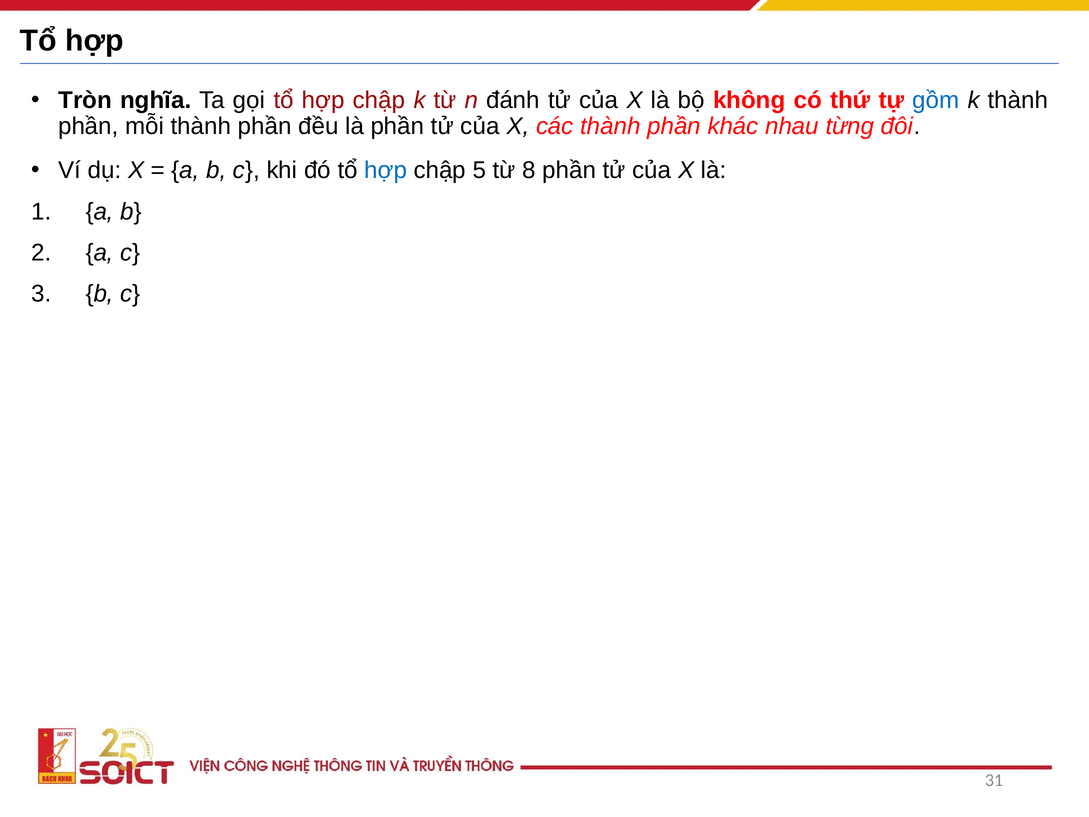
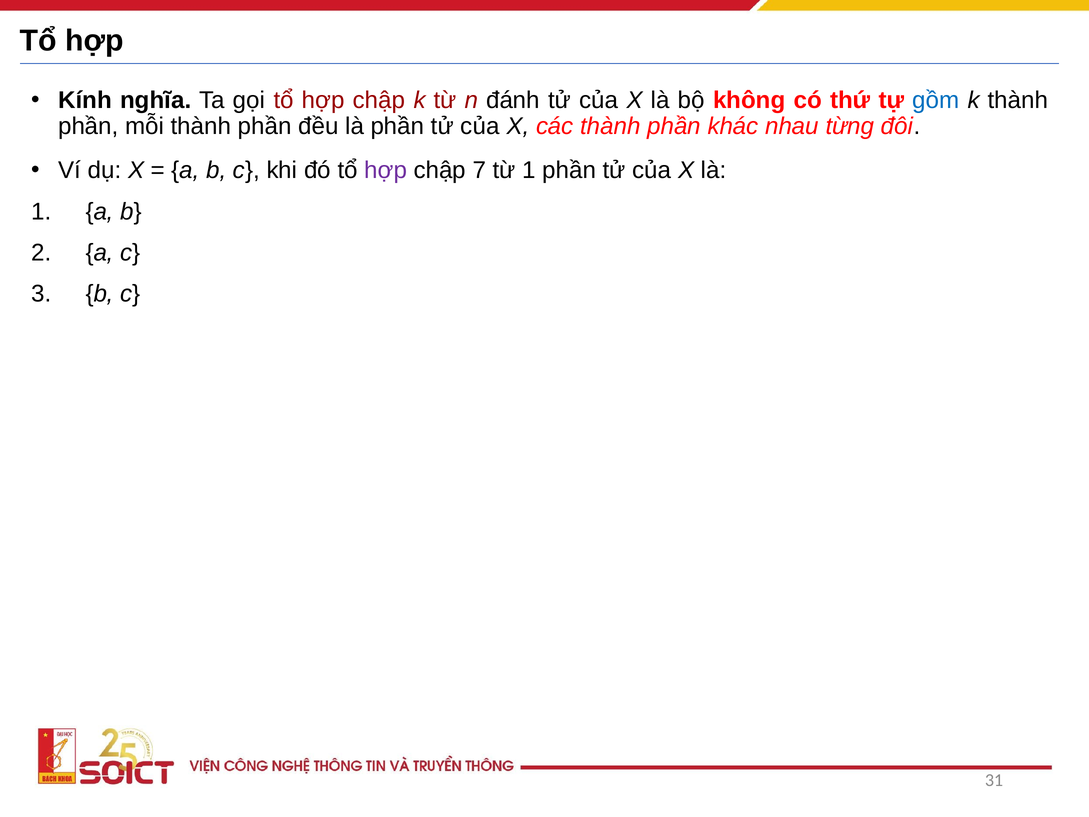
Tròn: Tròn -> Kính (85, 100)
hợp colour: blue -> purple (386, 170)
5: 5 -> 7 (479, 170)
từ 8: 8 -> 1 (529, 170)
